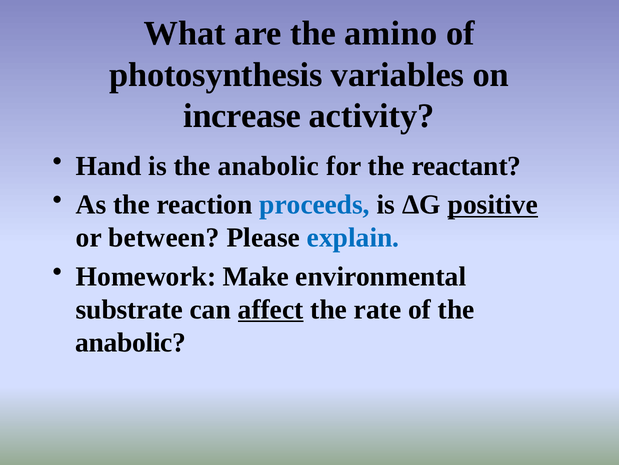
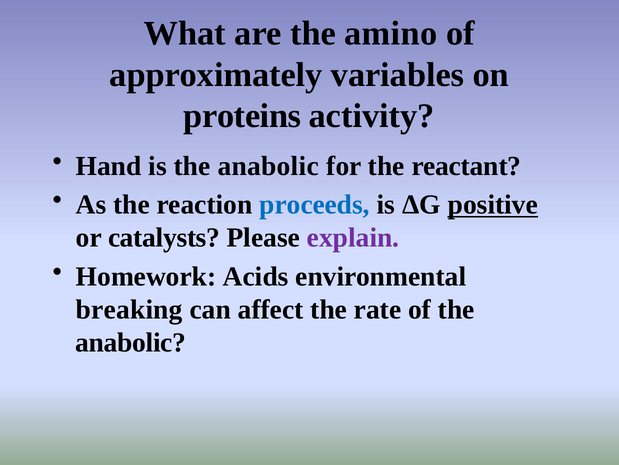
photosynthesis: photosynthesis -> approximately (216, 75)
increase: increase -> proteins (242, 116)
between: between -> catalysts (164, 238)
explain colour: blue -> purple (353, 238)
Make: Make -> Acids (256, 276)
substrate: substrate -> breaking (129, 309)
affect underline: present -> none (271, 309)
